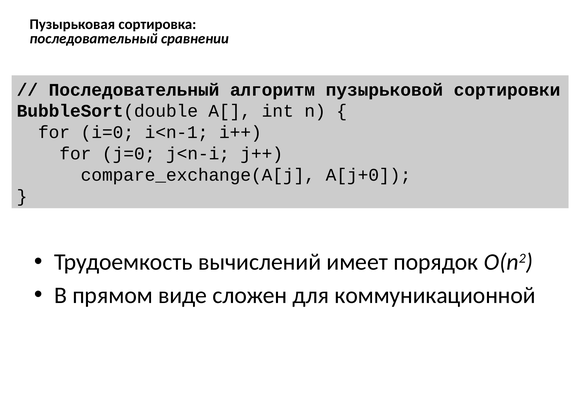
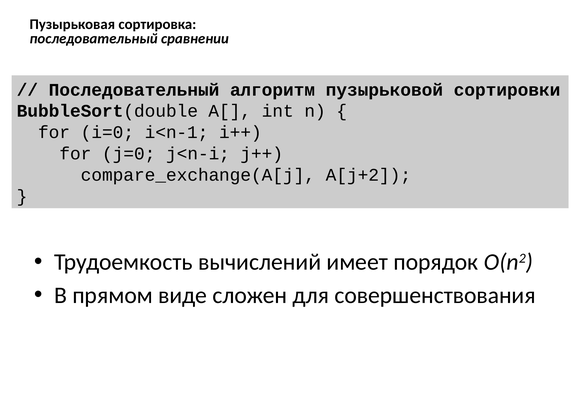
A[j+0: A[j+0 -> A[j+2 (369, 175)
коммуникационной: коммуникационной -> совершенствования (435, 296)
